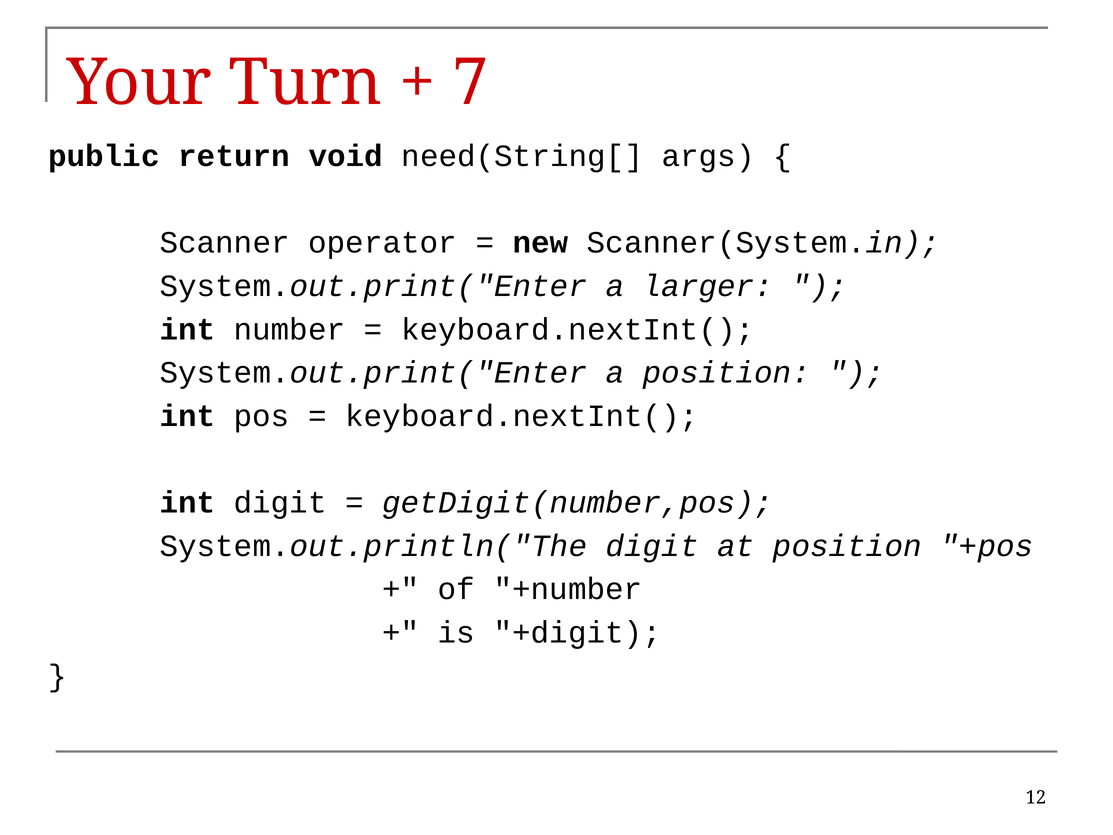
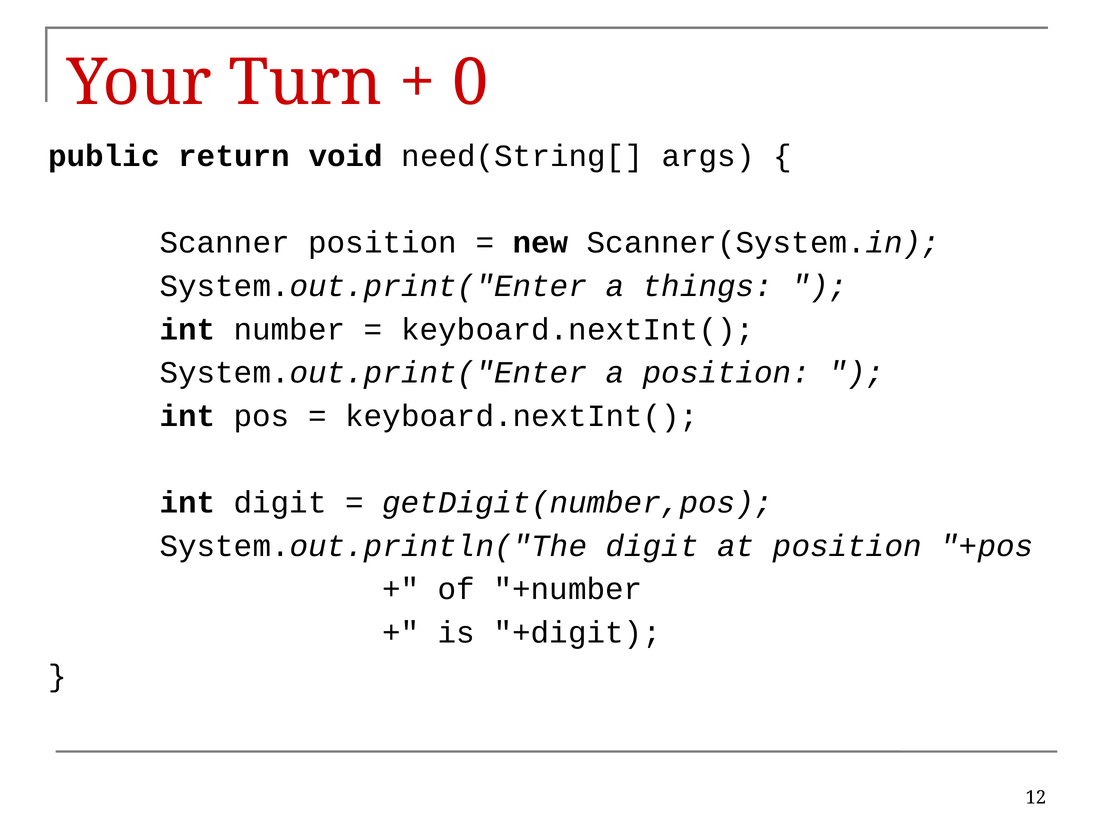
7: 7 -> 0 (470, 83)
Scanner operator: operator -> position (383, 243)
larger: larger -> things (708, 286)
